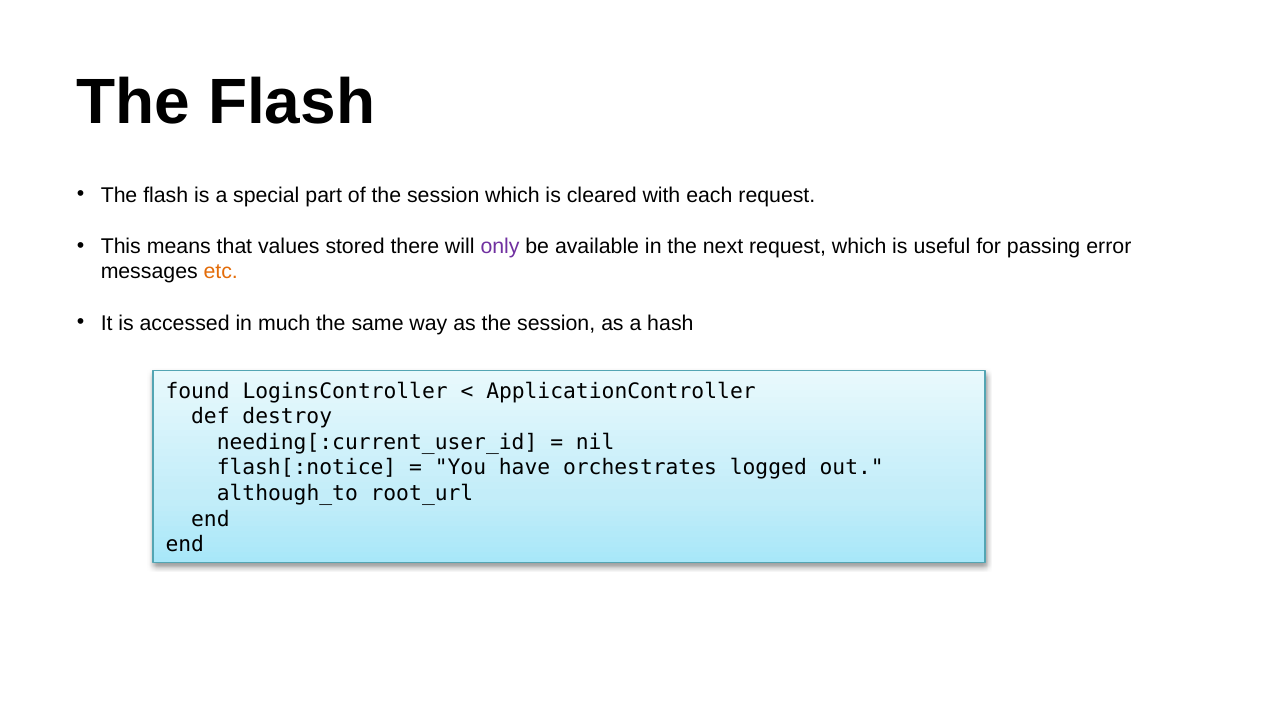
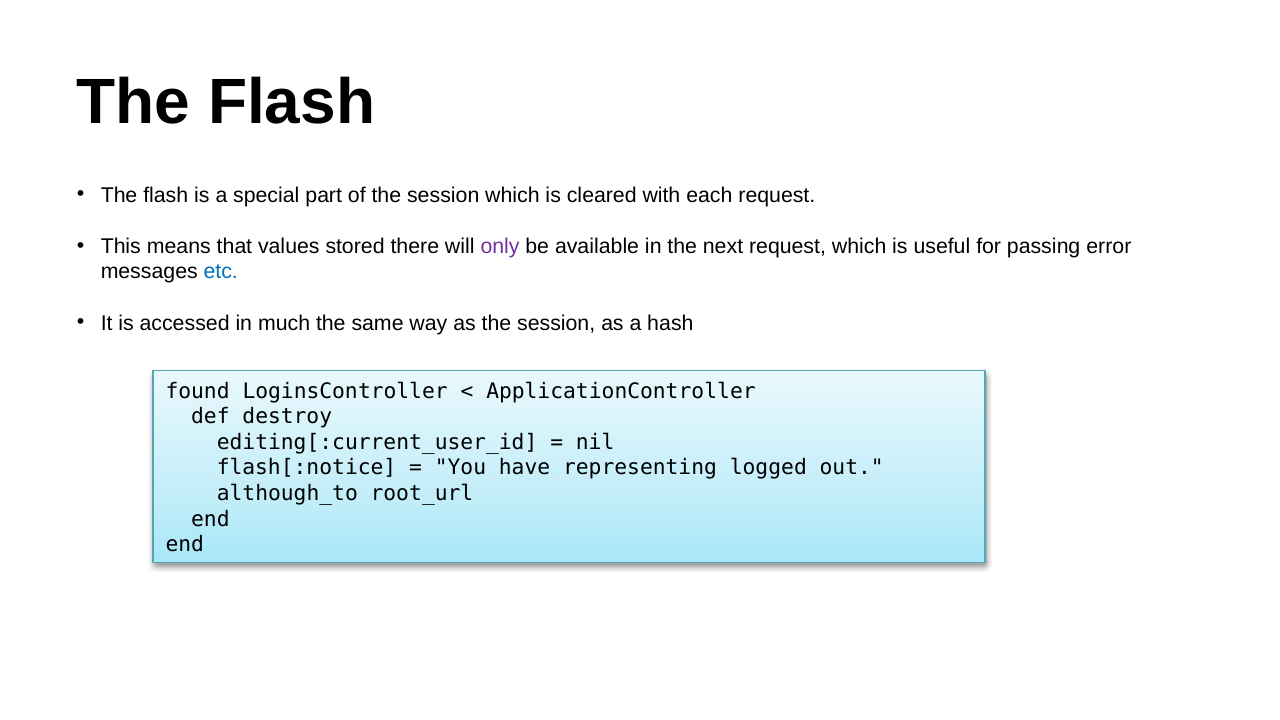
etc colour: orange -> blue (221, 272)
needing[:current_user_id: needing[:current_user_id -> editing[:current_user_id (377, 442)
orchestrates: orchestrates -> representing (640, 468)
